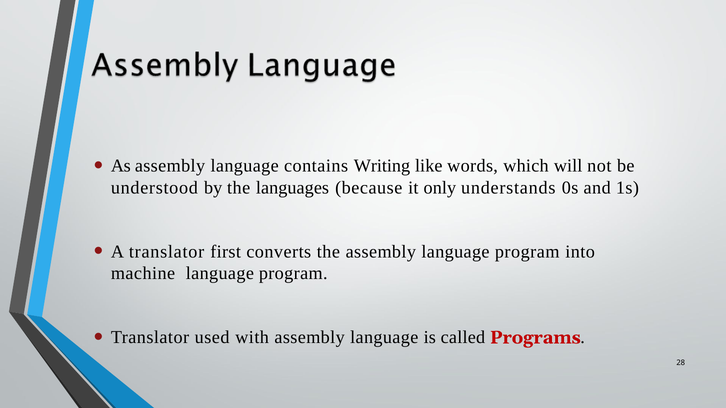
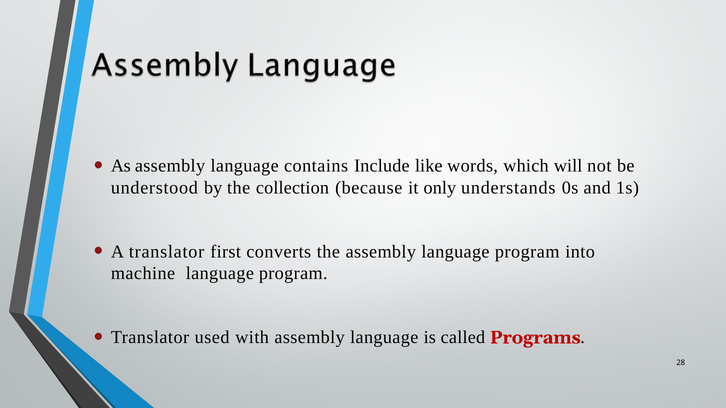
Writing: Writing -> Include (382, 166)
languages: languages -> collection (292, 188)
